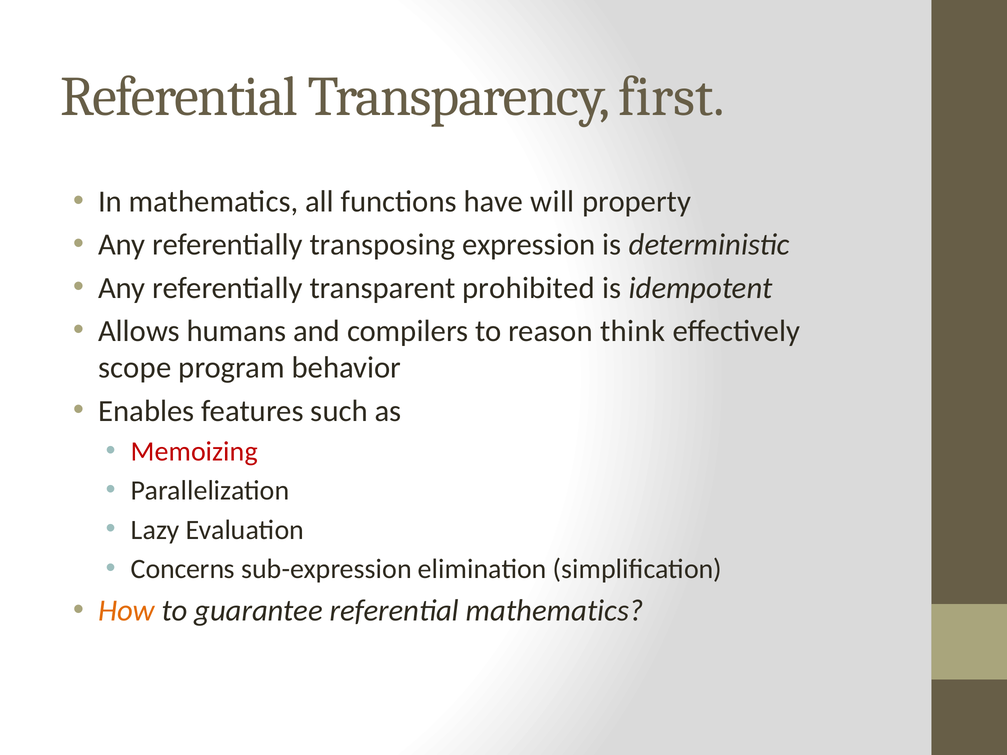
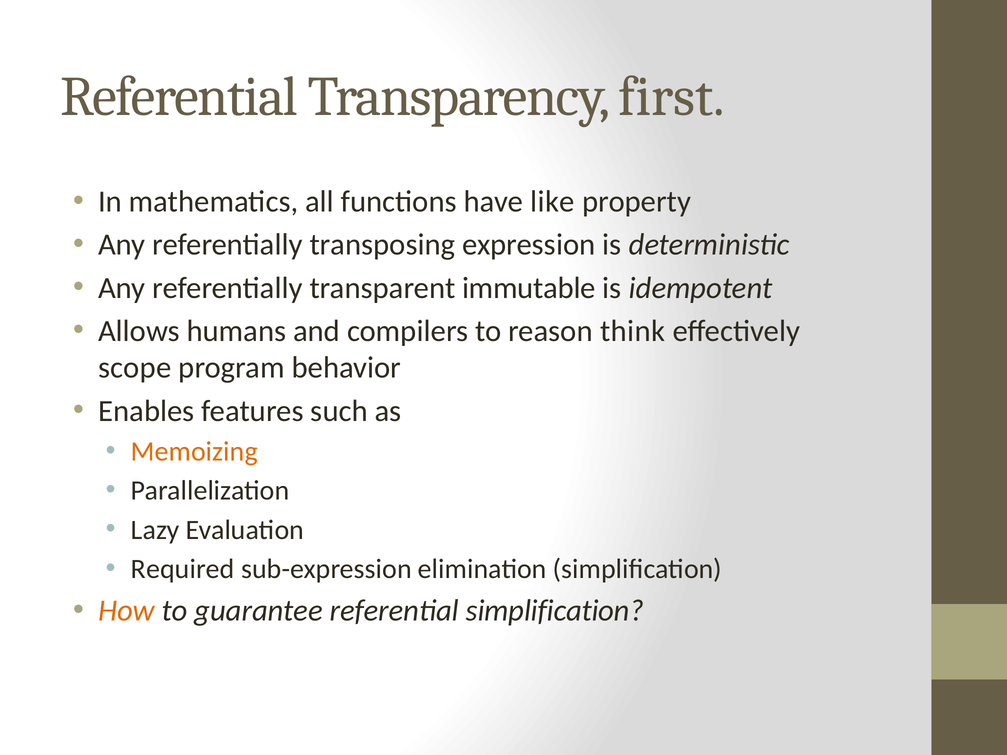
will: will -> like (552, 202)
prohibited: prohibited -> immutable (529, 288)
Memoizing colour: red -> orange (194, 452)
Concerns: Concerns -> Required (183, 569)
referential mathematics: mathematics -> simplification (555, 611)
